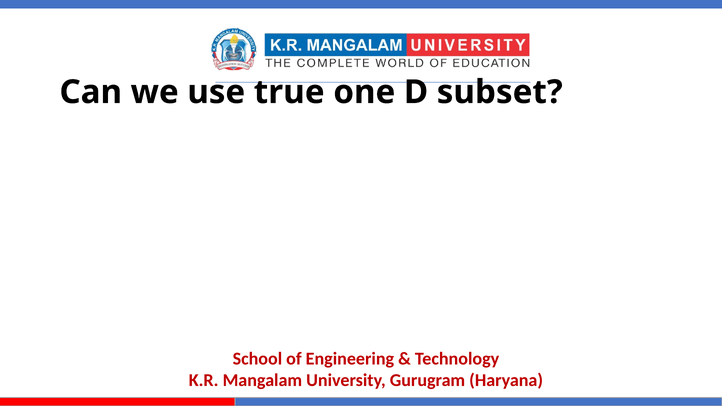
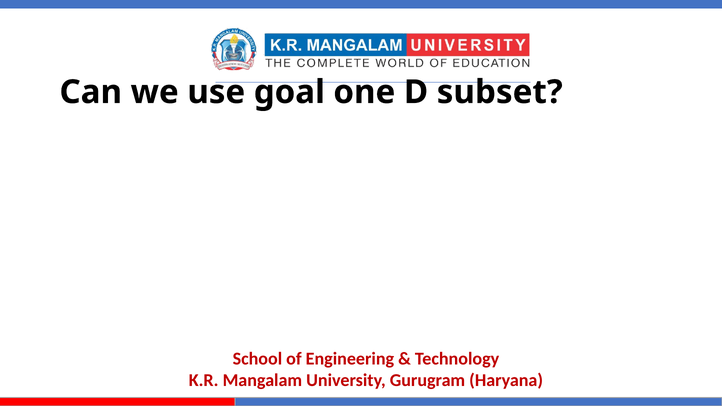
true: true -> goal (289, 92)
